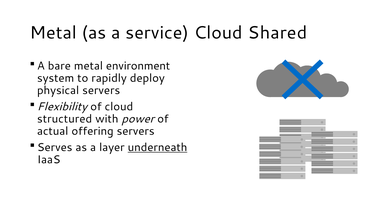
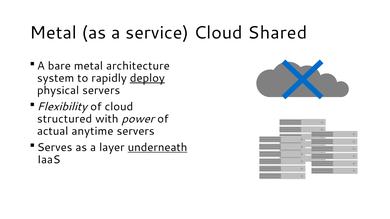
environment: environment -> architecture (138, 66)
deploy underline: none -> present (147, 78)
offering: offering -> anytime (92, 131)
